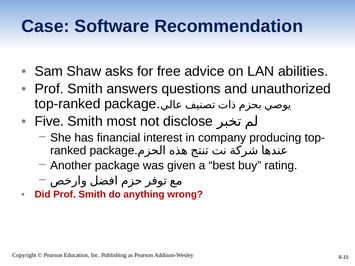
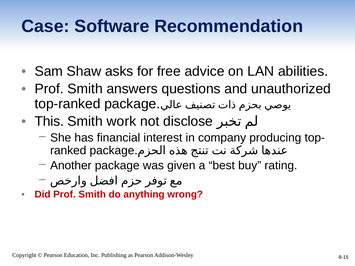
Five: Five -> This (49, 122)
most: most -> work (121, 122)
